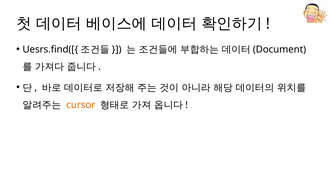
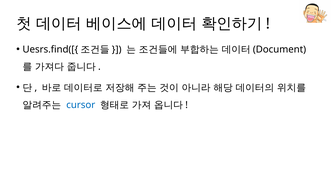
cursor colour: orange -> blue (81, 105)
